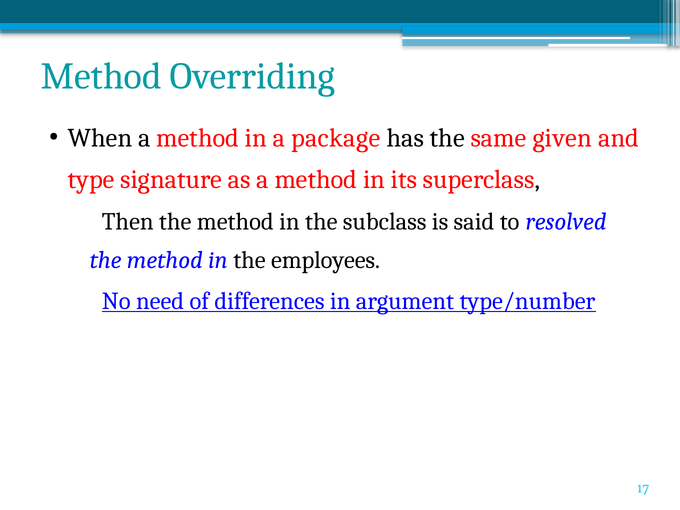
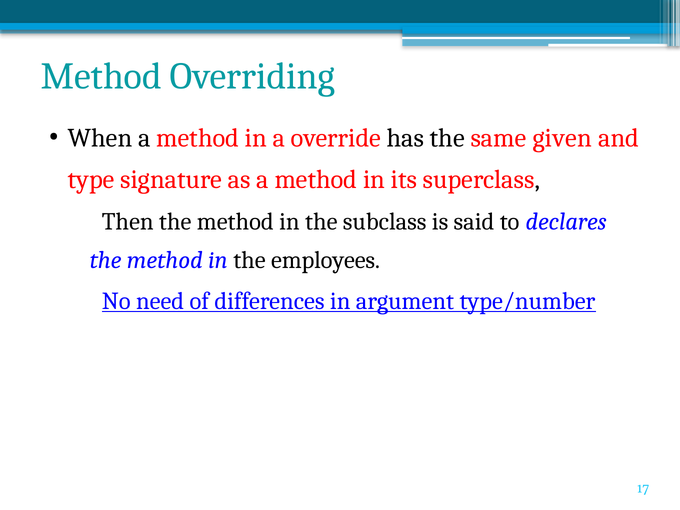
package: package -> override (336, 138)
resolved: resolved -> declares (566, 222)
